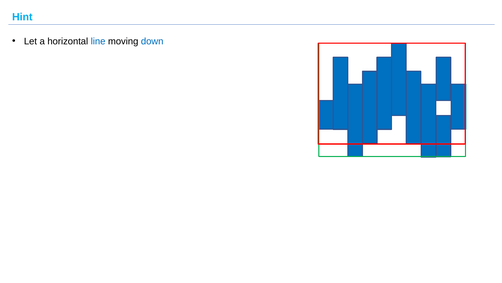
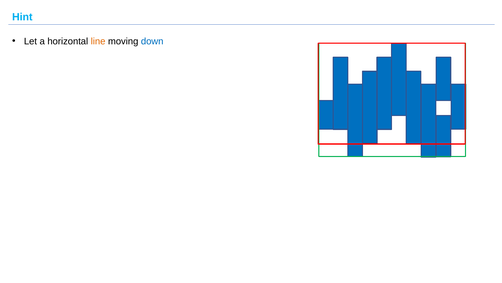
line colour: blue -> orange (98, 41)
